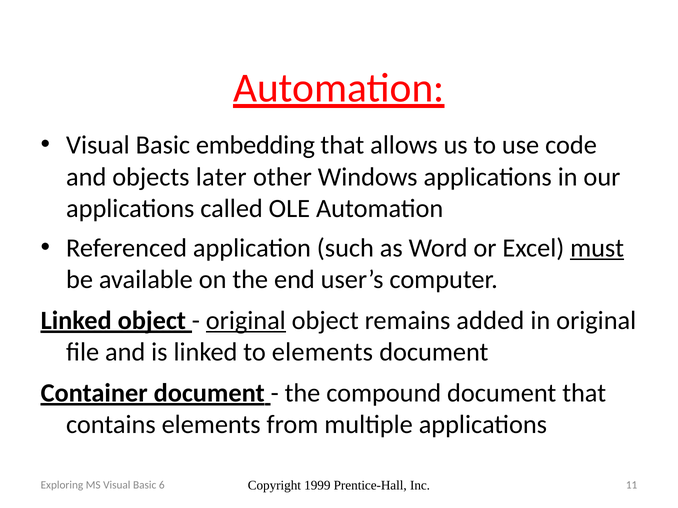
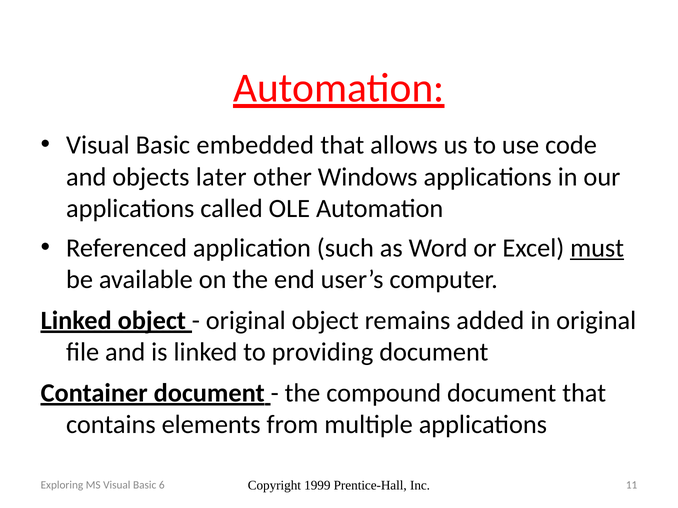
embedding: embedding -> embedded (255, 145)
original underline: present -> none (246, 321)
to elements: elements -> providing (323, 352)
